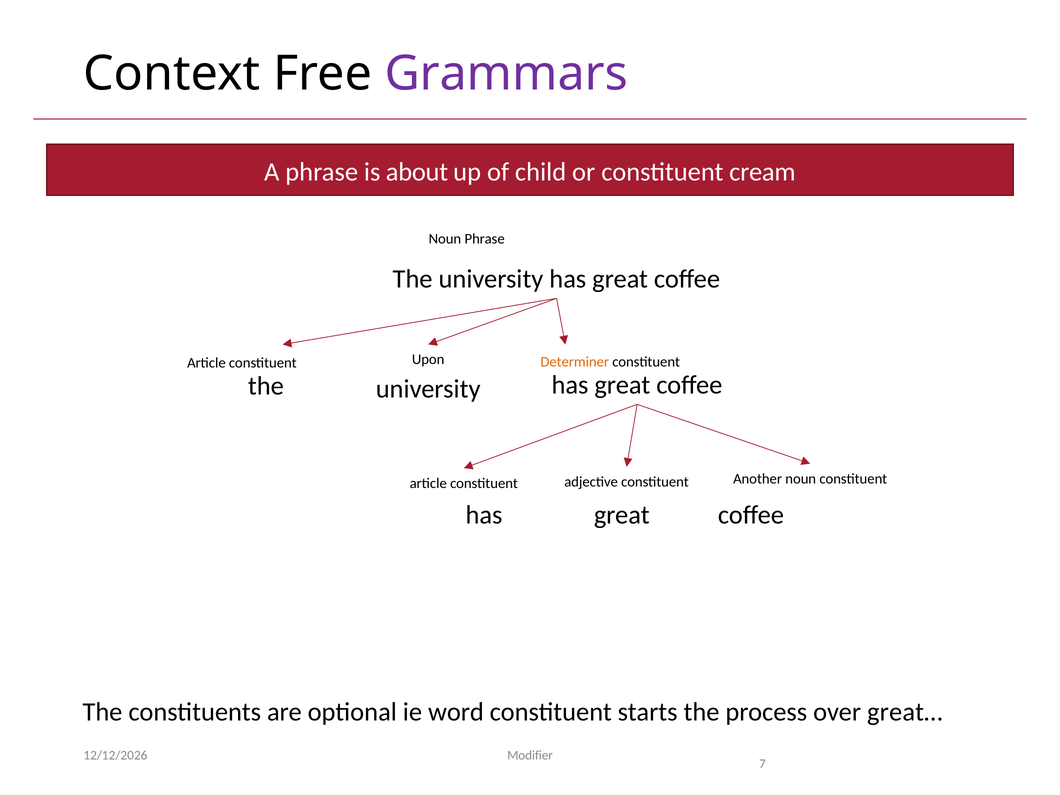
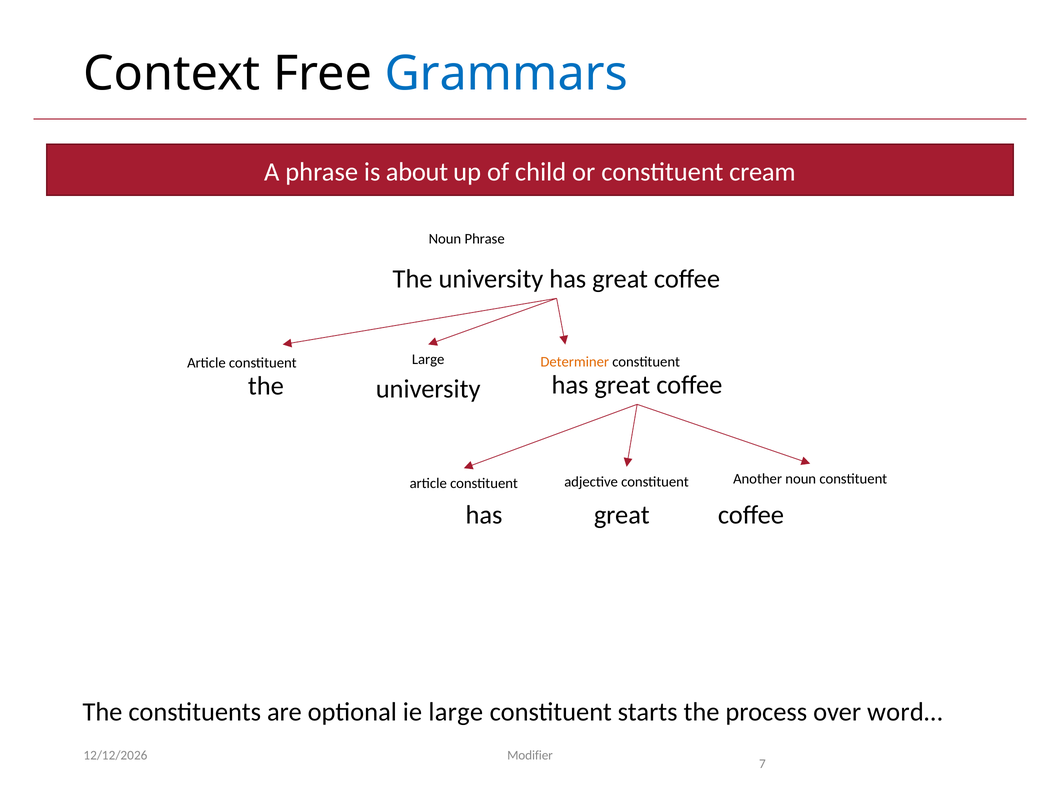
Grammars colour: purple -> blue (506, 73)
Upon: Upon -> Large (428, 360)
ie word: word -> large (456, 712)
great…: great… -> word… (905, 712)
